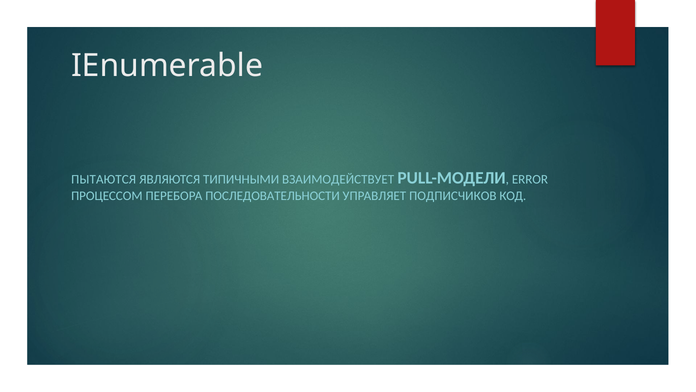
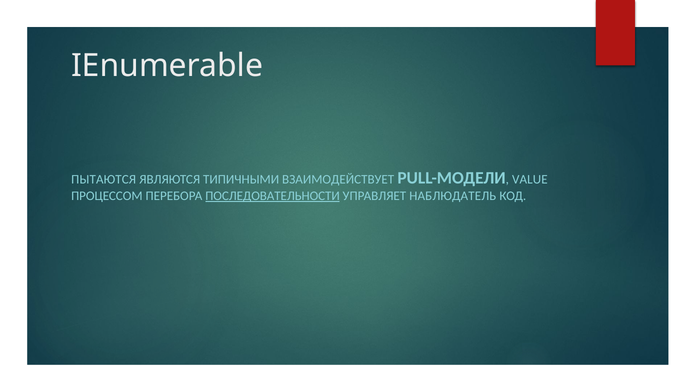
ERROR: ERROR -> VALUE (530, 179)
ПОСЛЕДОВАТЕЛЬНОСТИ underline: none -> present (273, 196)
ПОДПИСЧИКОВ: ПОДПИСЧИКОВ -> НАБЛЮДАТЕЛЬ (453, 196)
